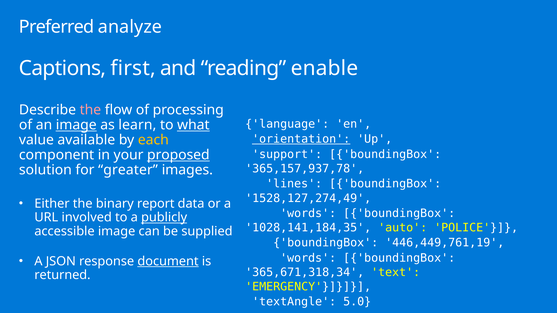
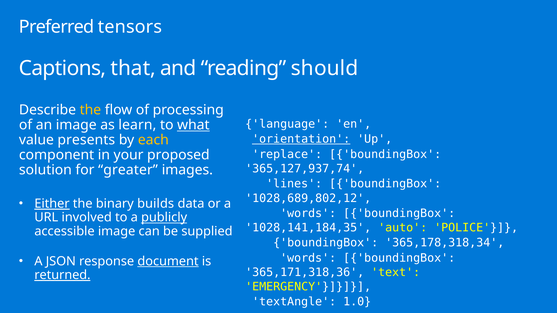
analyze: analyze -> tensors (130, 27)
first: first -> that (133, 68)
enable: enable -> should (325, 68)
the colour: pink -> yellow (90, 110)
image underline: present -> none (76, 125)
available: available -> presents (86, 140)
support: support -> replace (287, 154)
proposed underline: present -> none (178, 155)
365,157,937,78: 365,157,937,78 -> 365,127,937,74 (305, 169)
1528,127,274,49: 1528,127,274,49 -> 1028,689,802,12 (308, 198)
Either underline: none -> present (52, 204)
report: report -> builds (156, 204)
446,449,761,19: 446,449,761,19 -> 365,178,318,34 (445, 243)
365,671,318,34: 365,671,318,34 -> 365,171,318,36 (305, 273)
returned underline: none -> present (62, 275)
5.0: 5.0 -> 1.0 (357, 302)
